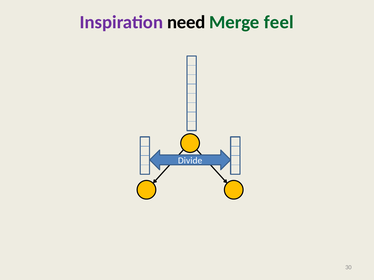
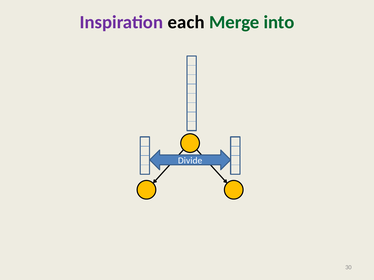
need: need -> each (186, 22)
feel: feel -> into (279, 22)
